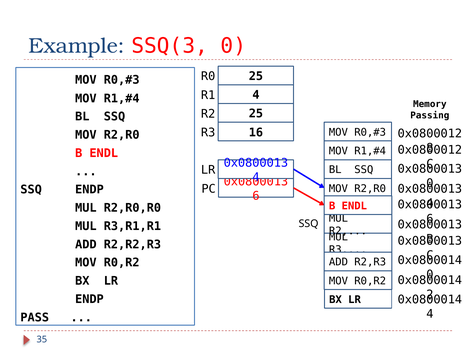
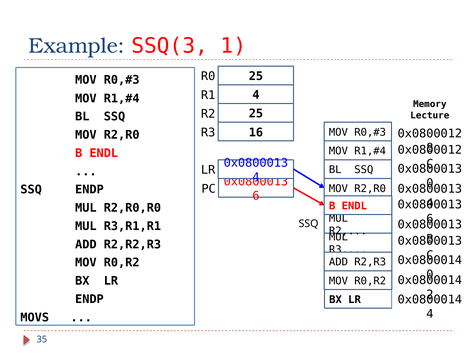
SSQ(3 0: 0 -> 1 (233, 46)
Passing: Passing -> Lecture (430, 115)
PASS: PASS -> MOVS (35, 317)
